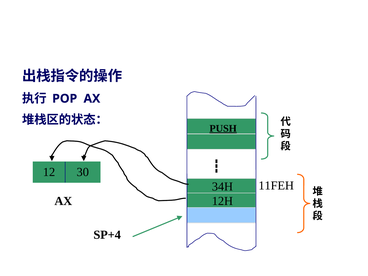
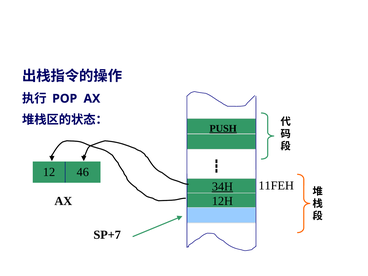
30: 30 -> 46 (83, 172)
34H underline: none -> present (222, 187)
SP+4: SP+4 -> SP+7 (107, 235)
